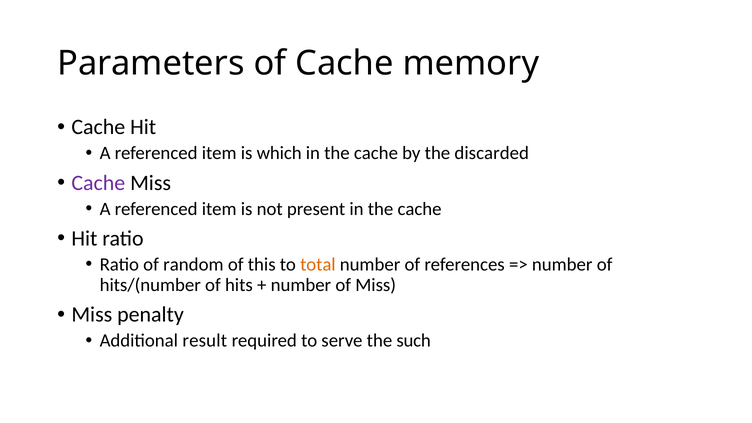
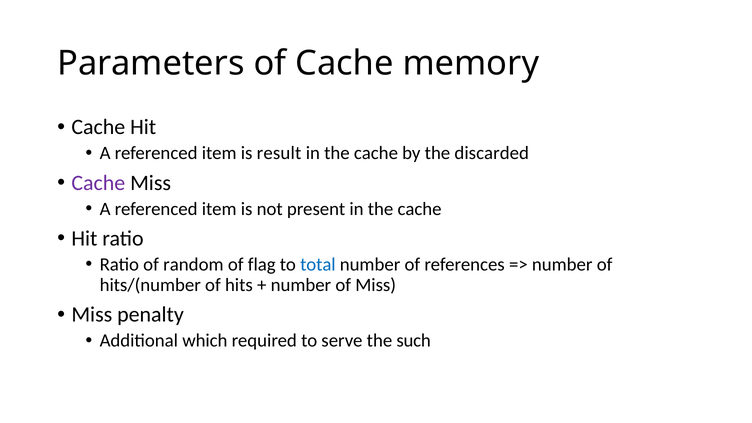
which: which -> result (279, 153)
this: this -> flag (262, 265)
total colour: orange -> blue (318, 265)
result: result -> which (205, 341)
